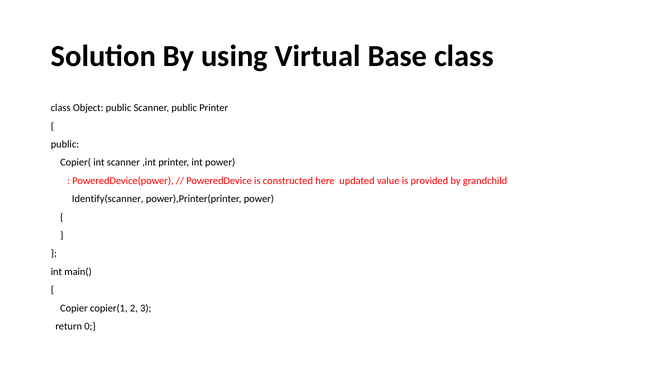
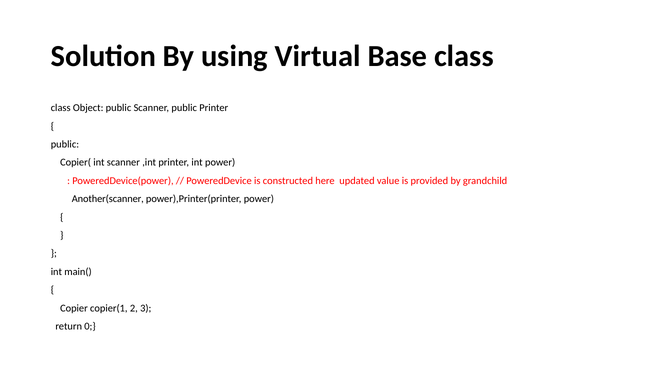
Identify(scanner: Identify(scanner -> Another(scanner (108, 199)
